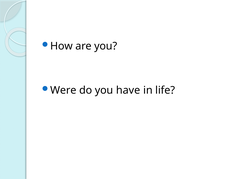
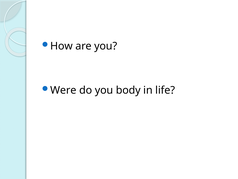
have: have -> body (128, 90)
